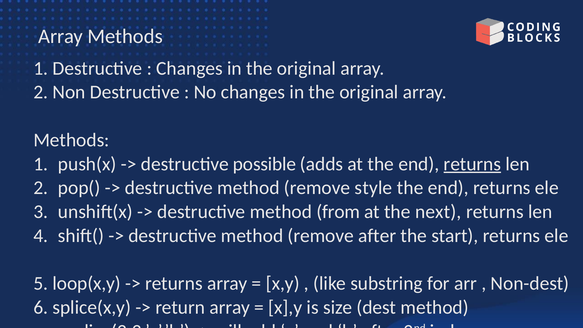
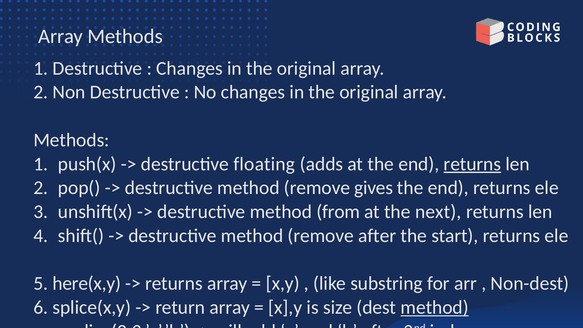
possible: possible -> floating (264, 164)
style: style -> gives (374, 188)
loop(x,y: loop(x,y -> here(x,y (87, 283)
method underline: none -> present (435, 307)
